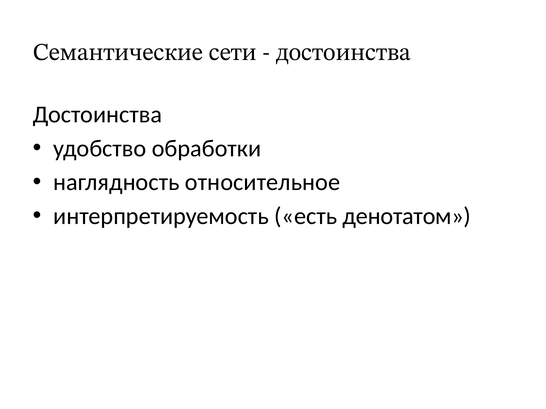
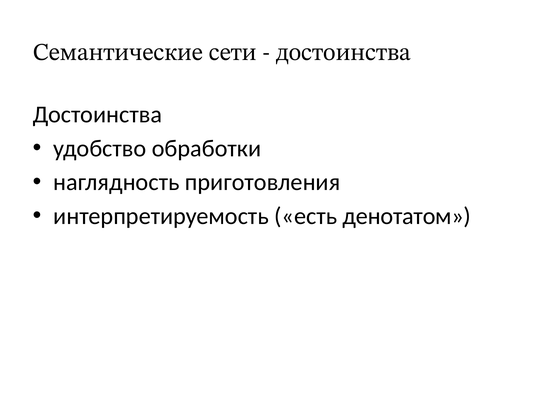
относительное: относительное -> приготовления (263, 183)
